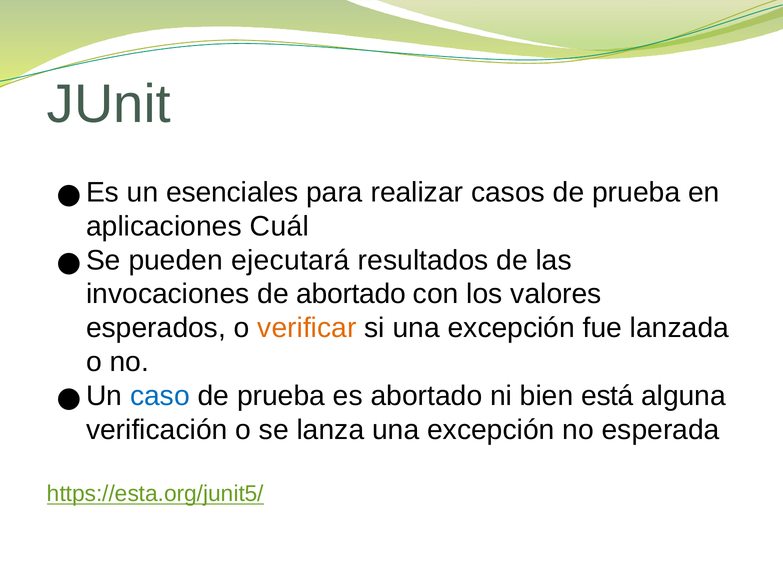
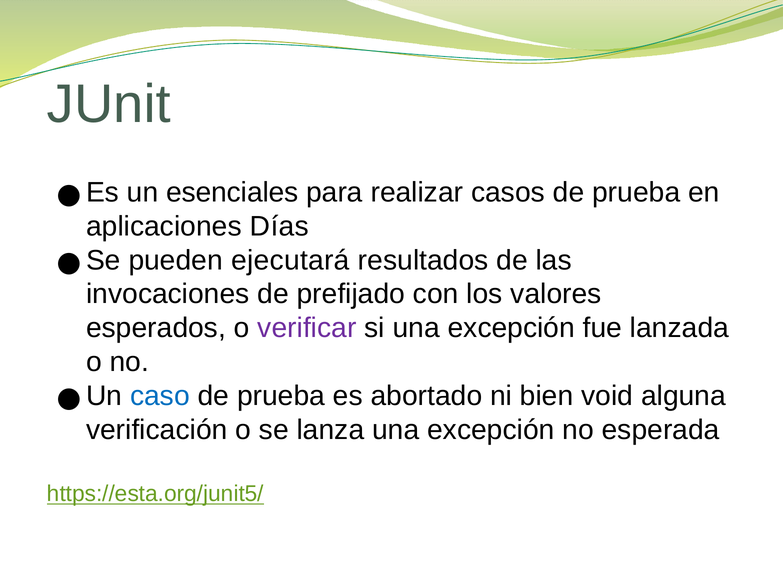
Cuál: Cuál -> Días (279, 226)
de abortado: abortado -> prefijado (351, 294)
verificar colour: orange -> purple (307, 328)
está: está -> void (607, 396)
